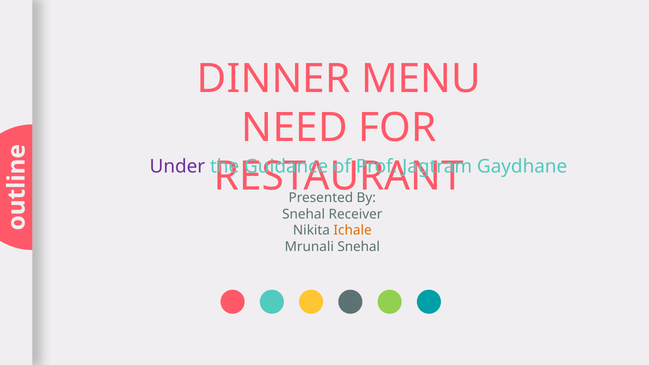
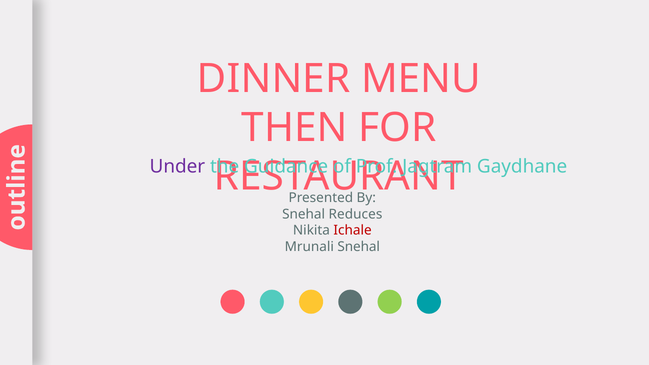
NEED: NEED -> THEN (295, 128)
Receiver: Receiver -> Reduces (355, 214)
Ichale colour: orange -> red (353, 230)
